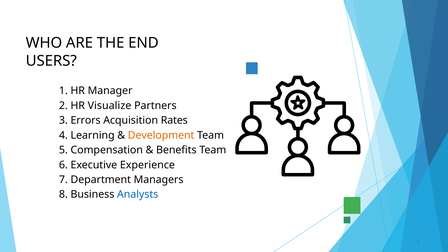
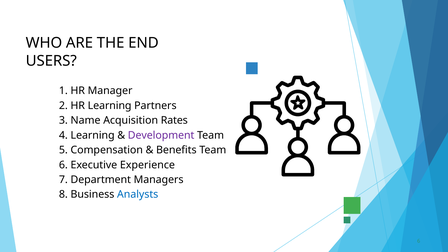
HR Visualize: Visualize -> Learning (110, 106)
Errors: Errors -> Name (86, 120)
Development colour: orange -> purple (161, 135)
